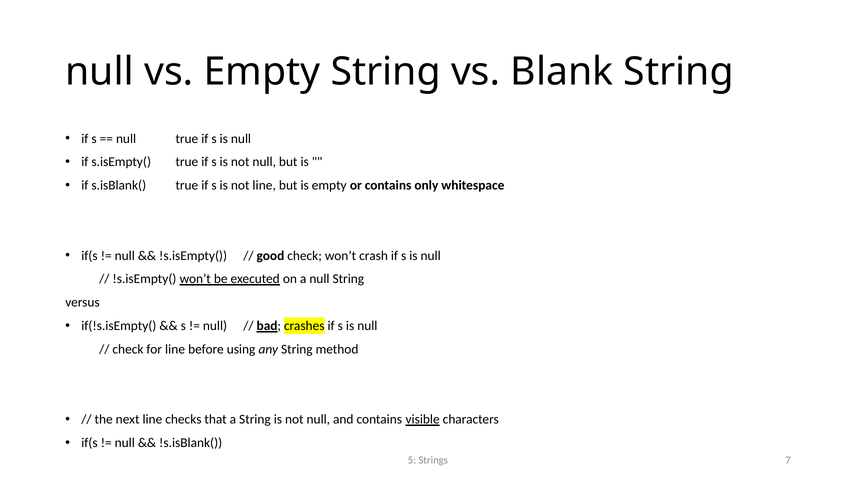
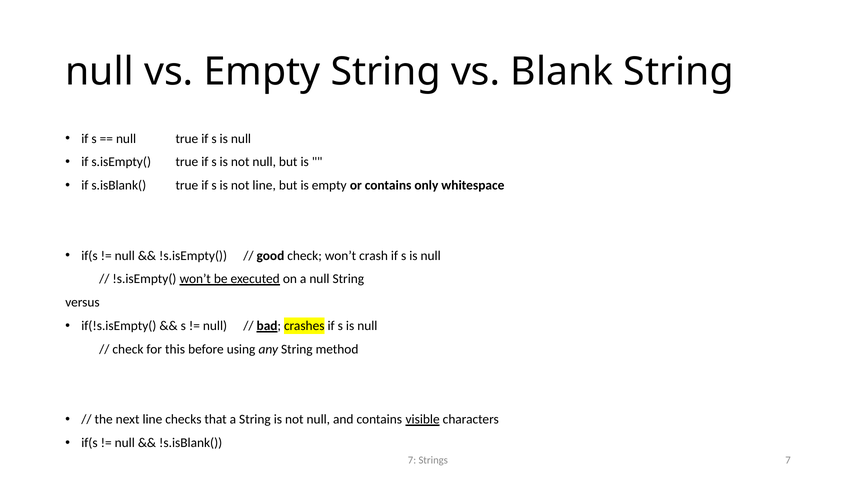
for line: line -> this (175, 349)
5: 5 -> 7 (412, 460)
